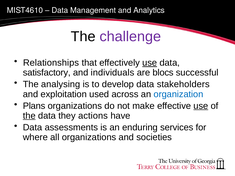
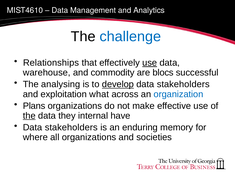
challenge colour: purple -> blue (130, 37)
satisfactory: satisfactory -> warehouse (47, 73)
individuals: individuals -> commodity (113, 73)
develop underline: none -> present (118, 84)
used: used -> what (99, 94)
use underline: present -> none (201, 106)
actions: actions -> internal (93, 116)
assessments: assessments -> stakeholders (71, 128)
services: services -> memory (177, 128)
